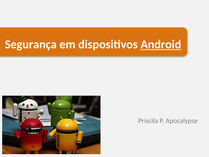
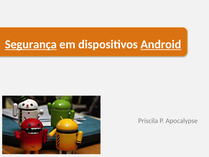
Segurança underline: none -> present (31, 44)
